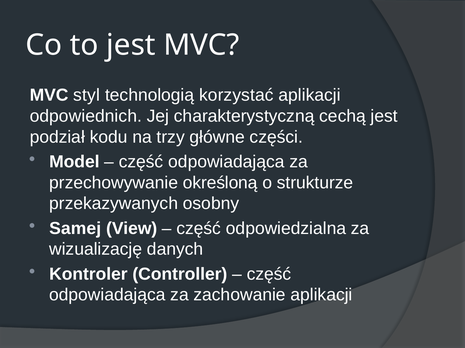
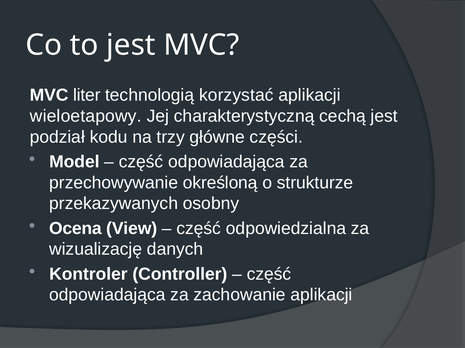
styl: styl -> liter (87, 95)
odpowiednich: odpowiednich -> wieloetapowy (86, 116)
Samej: Samej -> Ocena (75, 229)
